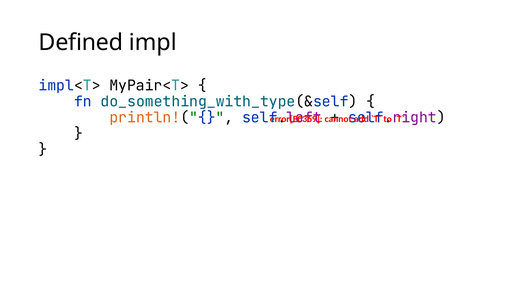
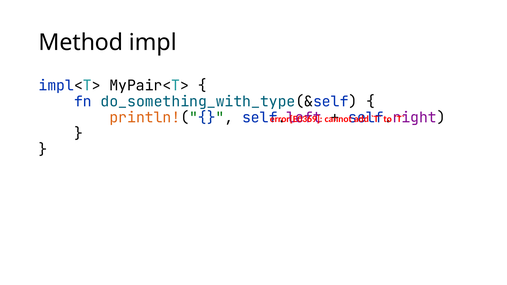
Defined: Defined -> Method (81, 43)
